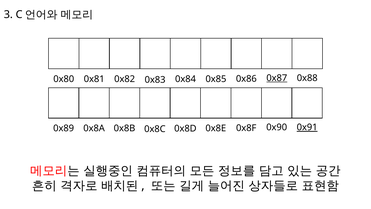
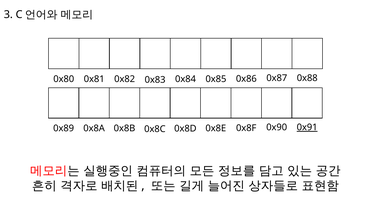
0x87 underline: present -> none (277, 78)
